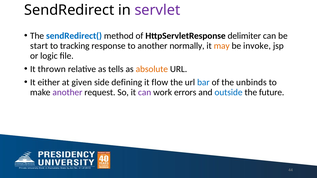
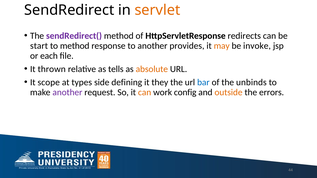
servlet colour: purple -> orange (157, 10)
sendRedirect( colour: blue -> purple (74, 36)
delimiter: delimiter -> redirects (244, 36)
to tracking: tracking -> method (75, 46)
normally: normally -> provides (187, 46)
logic: logic -> each (49, 56)
either: either -> scope (49, 82)
given: given -> types (82, 82)
flow: flow -> they (160, 82)
can colour: purple -> orange (145, 92)
errors: errors -> config (185, 92)
outside colour: blue -> orange (229, 92)
future: future -> errors (272, 92)
